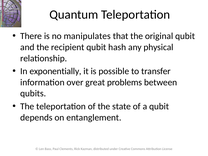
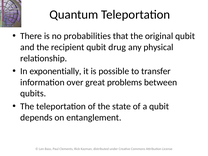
manipulates: manipulates -> probabilities (87, 36)
hash: hash -> drug (117, 47)
